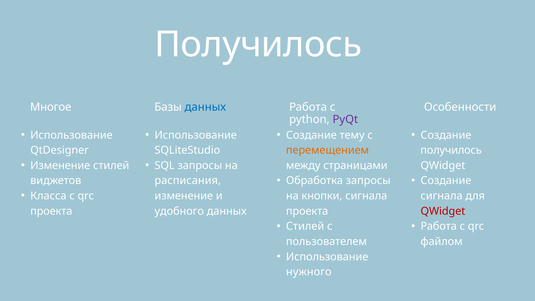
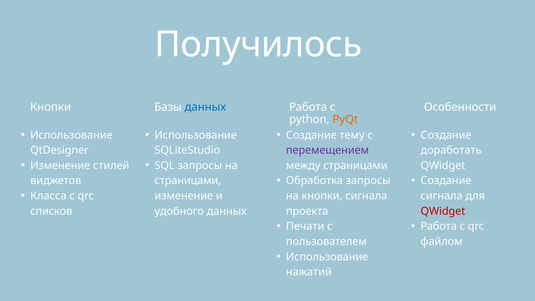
Многое: Многое -> Кнопки (51, 107)
PyQt colour: purple -> orange (345, 119)
перемещением colour: orange -> purple (327, 150)
получилось: получилось -> доработать (451, 150)
расписания: расписания -> страницами (188, 181)
проекта: проекта -> списков (51, 211)
Стилей: Стилей -> Печати (305, 226)
нужного: нужного -> нажатий (309, 272)
